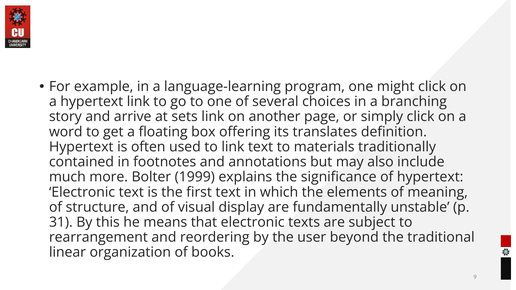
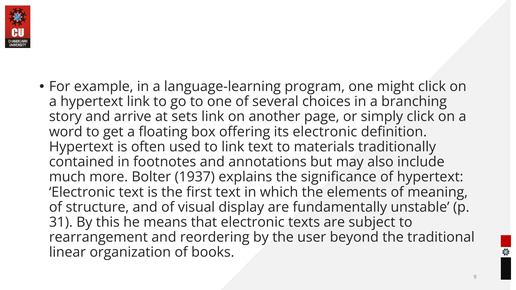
its translates: translates -> electronic (325, 132)
1999: 1999 -> 1937 (195, 177)
